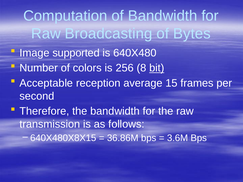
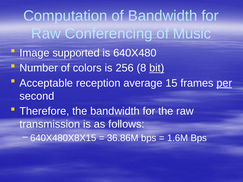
Broadcasting: Broadcasting -> Conferencing (109, 34)
Bytes: Bytes -> Music (192, 34)
per underline: none -> present (224, 83)
3.6M: 3.6M -> 1.6M (178, 138)
